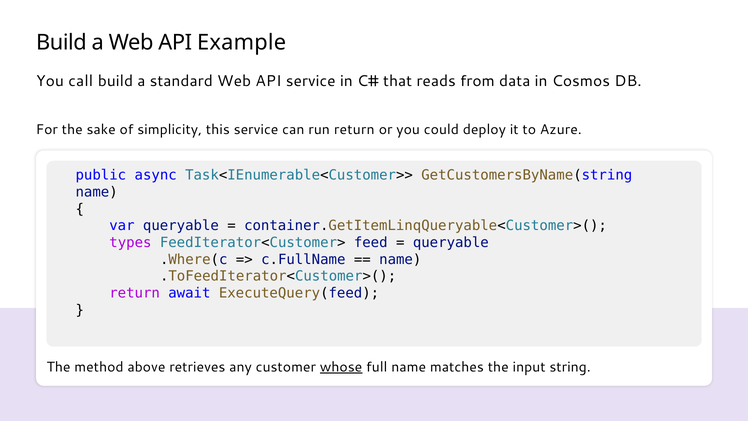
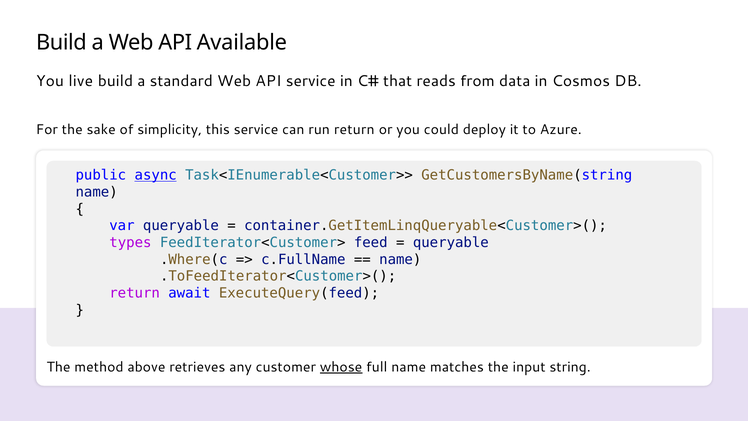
Example: Example -> Available (242, 43)
call: call -> live (81, 81)
async underline: none -> present (156, 175)
